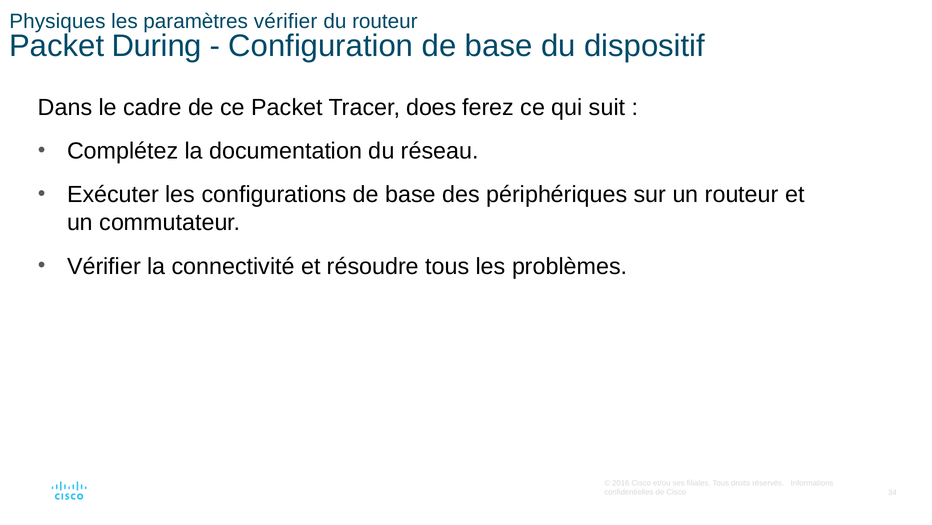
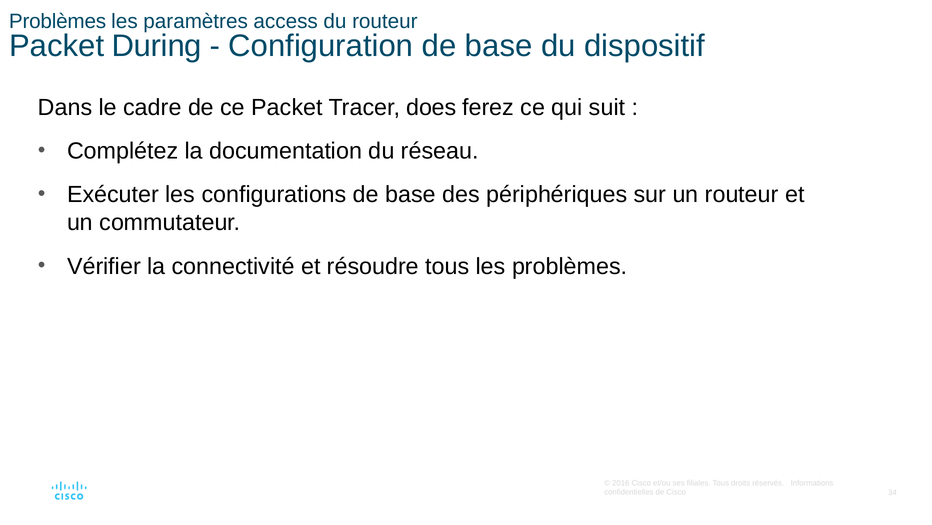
Physiques: Physiques -> Problèmes (58, 21)
paramètres vérifier: vérifier -> access (286, 21)
